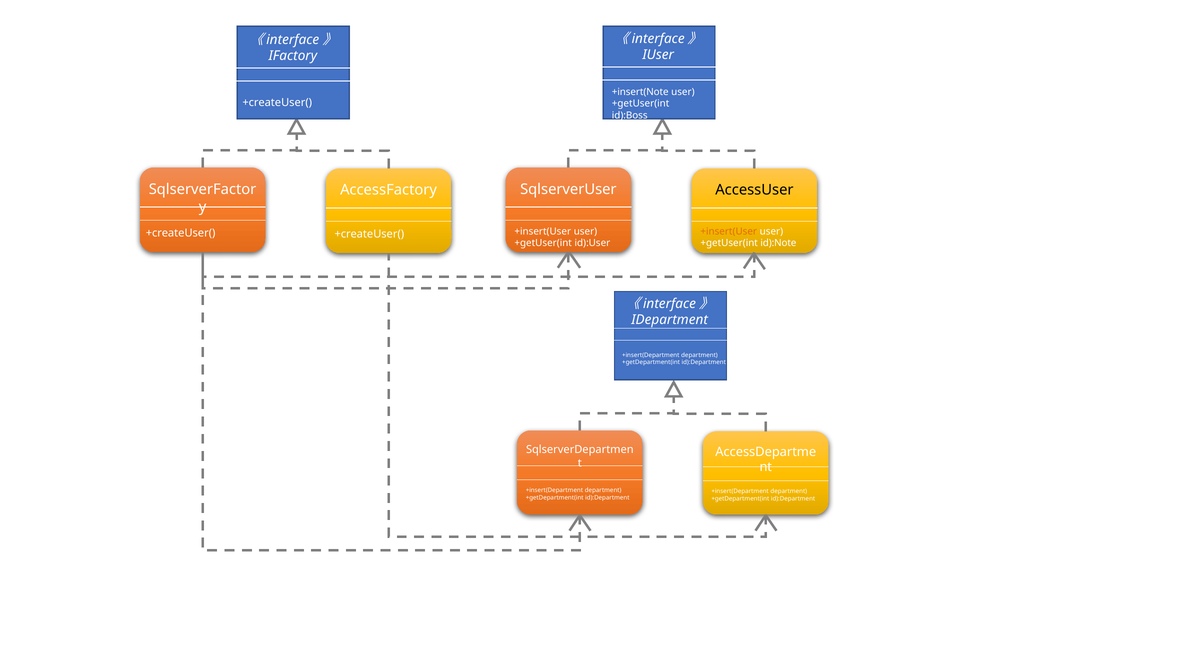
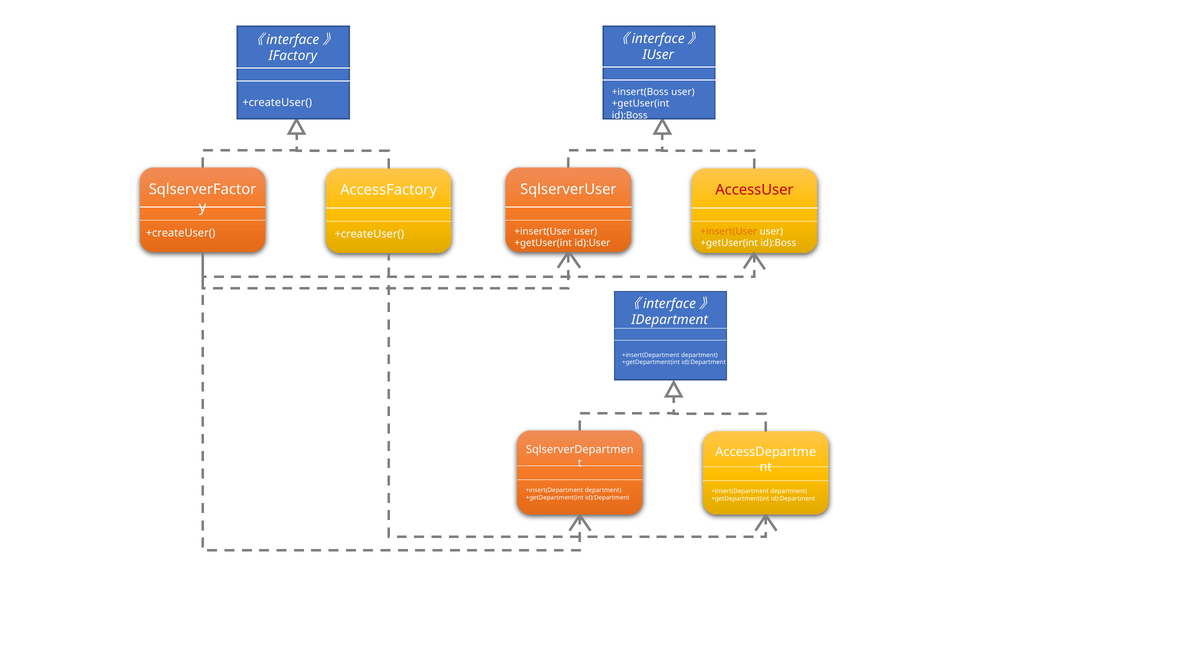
+insert(Note: +insert(Note -> +insert(Boss (640, 92)
AccessUser colour: black -> red (754, 190)
id):Note: id):Note -> id):Boss (778, 243)
